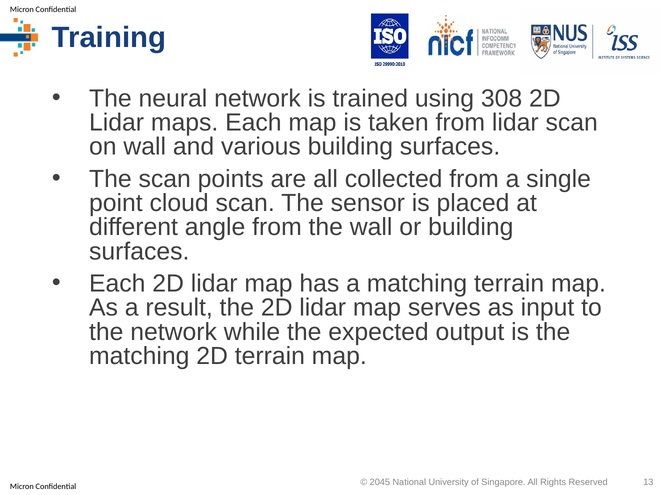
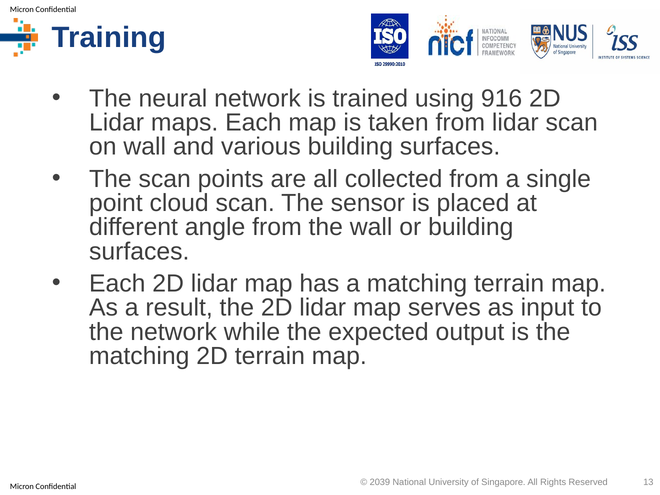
308: 308 -> 916 (502, 99)
2045: 2045 -> 2039 (380, 482)
